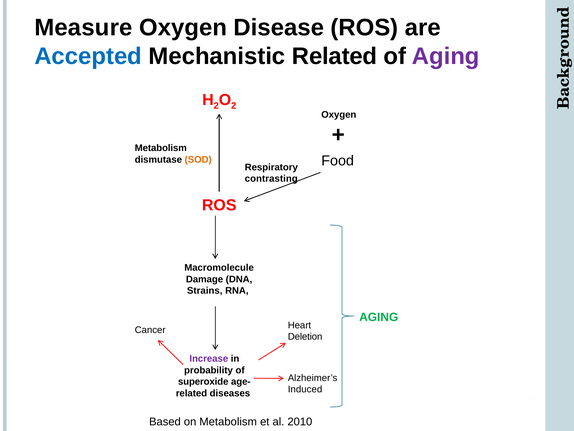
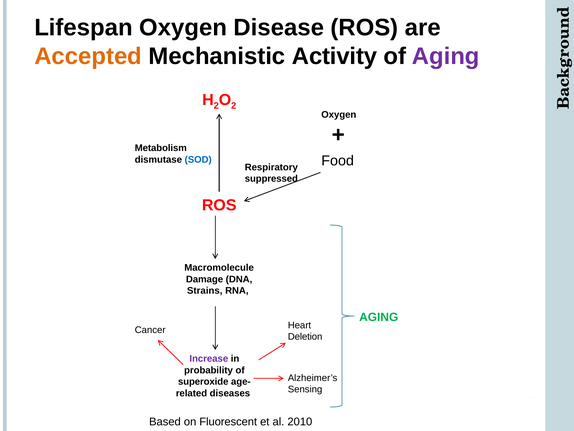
Measure: Measure -> Lifespan (84, 28)
Accepted colour: blue -> orange (88, 56)
Mechanistic Related: Related -> Activity (335, 56)
SOD colour: orange -> blue (198, 159)
contrasting: contrasting -> suppressed (271, 179)
Induced: Induced -> Sensing (305, 389)
on Metabolism: Metabolism -> Fluorescent (228, 421)
